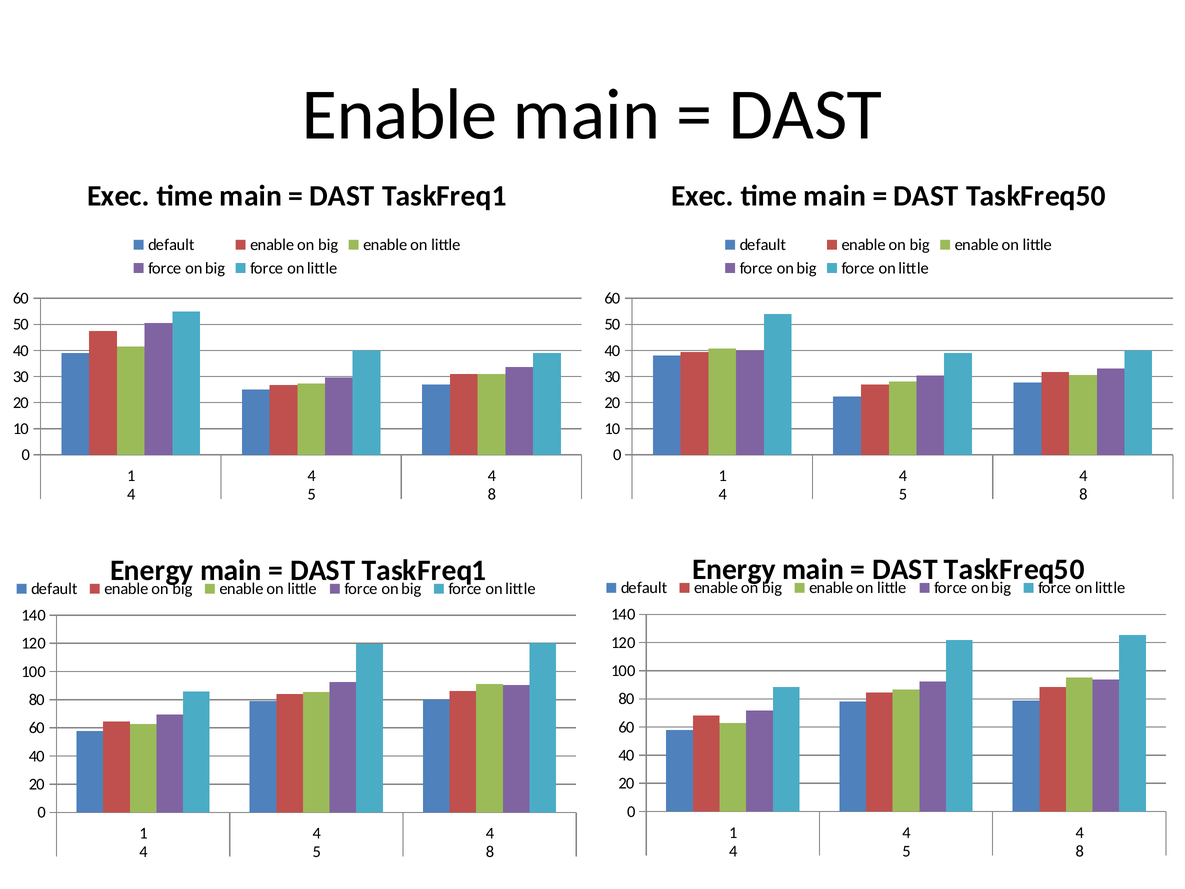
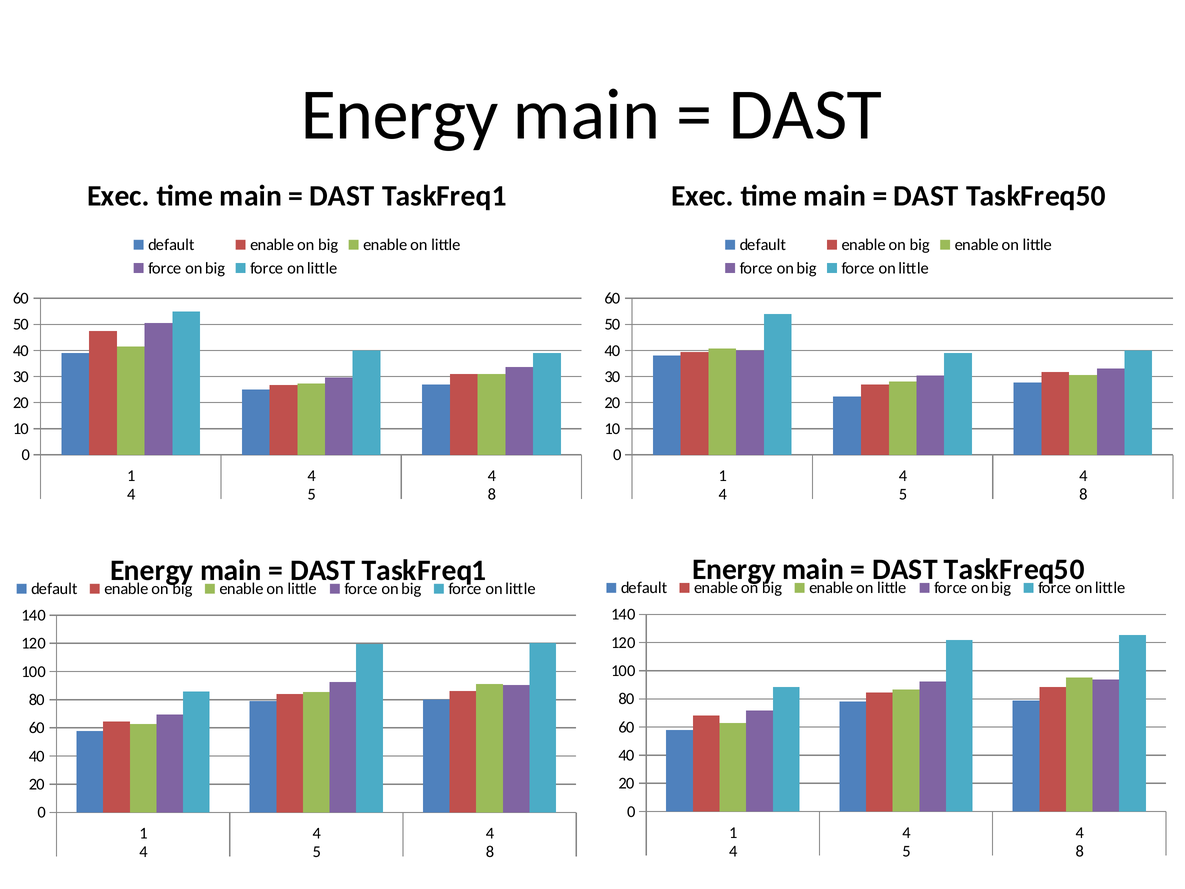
Enable: Enable -> Energy (400, 115)
